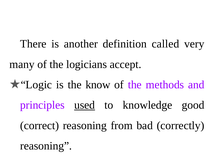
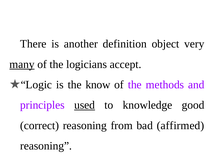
called: called -> object (165, 44)
many underline: none -> present (22, 64)
correctly: correctly -> affirmed (180, 125)
